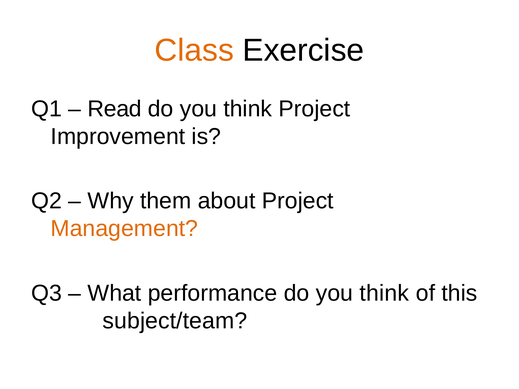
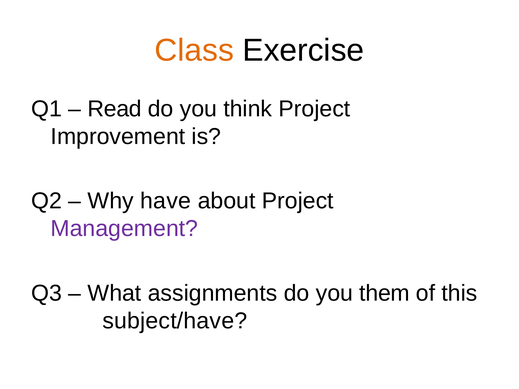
them: them -> have (166, 201)
Management colour: orange -> purple (124, 229)
performance: performance -> assignments (213, 293)
think: think -> them (385, 293)
subject/team: subject/team -> subject/have (175, 321)
